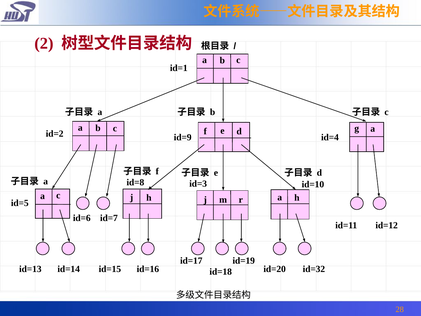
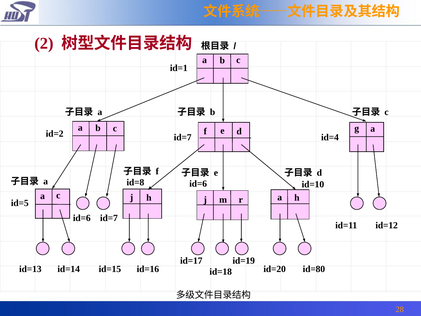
id=2 id=9: id=9 -> id=7 (183, 137)
id=8 id=3: id=3 -> id=6 (198, 184)
id=32: id=32 -> id=80 (314, 269)
